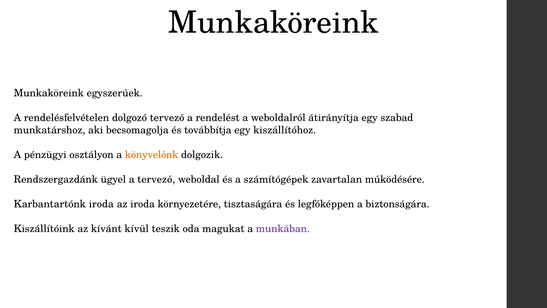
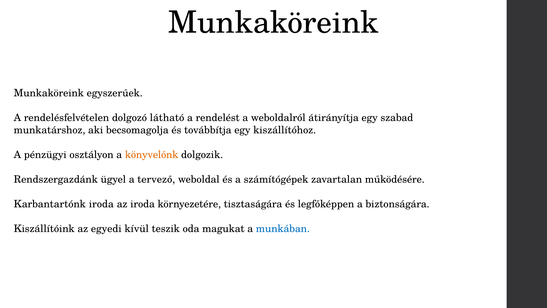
dolgozó tervező: tervező -> látható (167, 118)
kívánt: kívánt -> egyedi (106, 229)
munkában colour: purple -> blue (283, 229)
